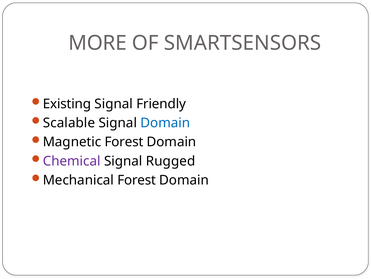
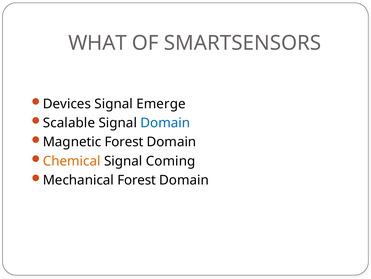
MORE: MORE -> WHAT (97, 43)
Existing: Existing -> Devices (67, 104)
Friendly: Friendly -> Emerge (161, 104)
Chemical colour: purple -> orange (72, 161)
Rugged: Rugged -> Coming (171, 161)
